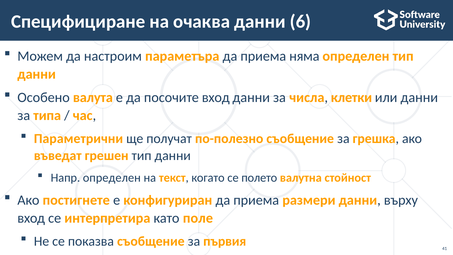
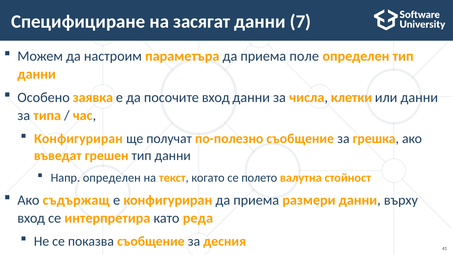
очаква: очаква -> засягат (202, 21)
6: 6 -> 7 (300, 21)
няма: няма -> поле (304, 56)
валута: валута -> заявка (93, 97)
Параметрични: Параметрични -> Конфигуриран (78, 138)
постигнете: постигнете -> съдържащ (76, 200)
поле: поле -> реда (198, 218)
първия: първия -> десния (225, 241)
